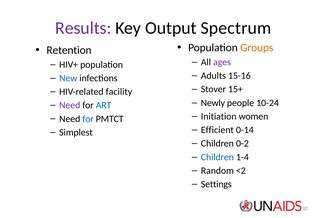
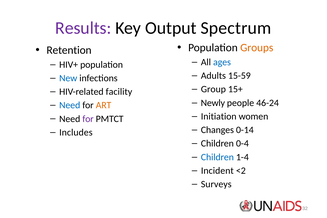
ages colour: purple -> blue (222, 62)
15-16: 15-16 -> 15-59 (239, 76)
Stover: Stover -> Group (213, 89)
10-24: 10-24 -> 46-24 (268, 103)
Need colour: purple -> blue (70, 105)
ART colour: blue -> orange (104, 105)
for colour: blue -> purple (88, 119)
Efficient: Efficient -> Changes (217, 130)
Simplest: Simplest -> Includes (76, 132)
0-2: 0-2 -> 0-4 (242, 144)
Random: Random -> Incident (217, 171)
Settings: Settings -> Surveys (216, 184)
